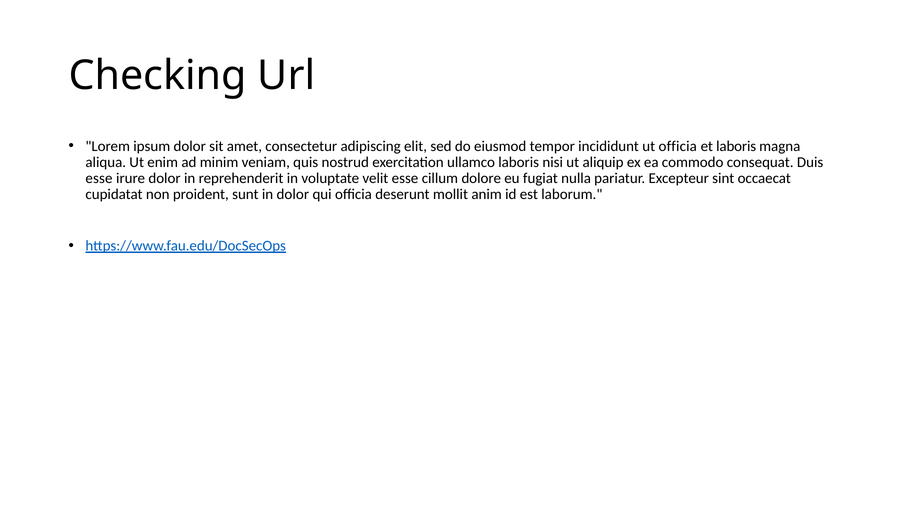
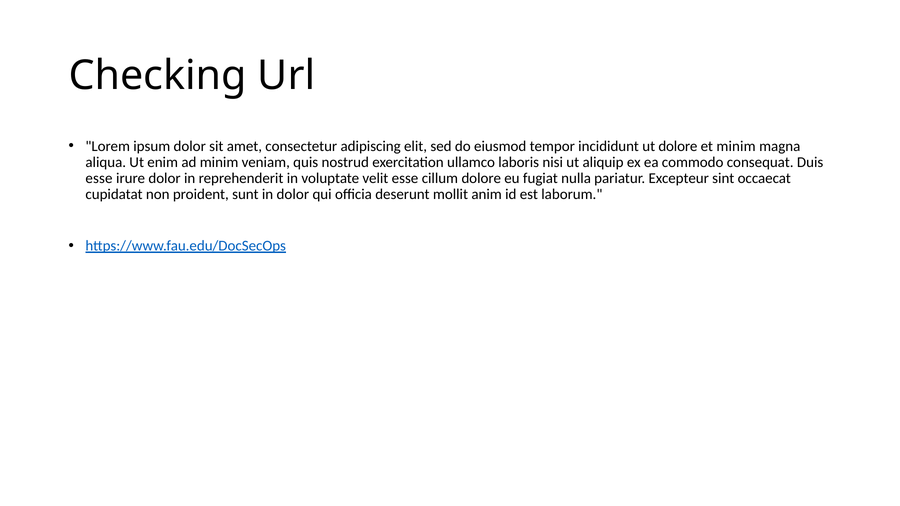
ut officia: officia -> dolore (678, 146)
et laboris: laboris -> minim (736, 146)
